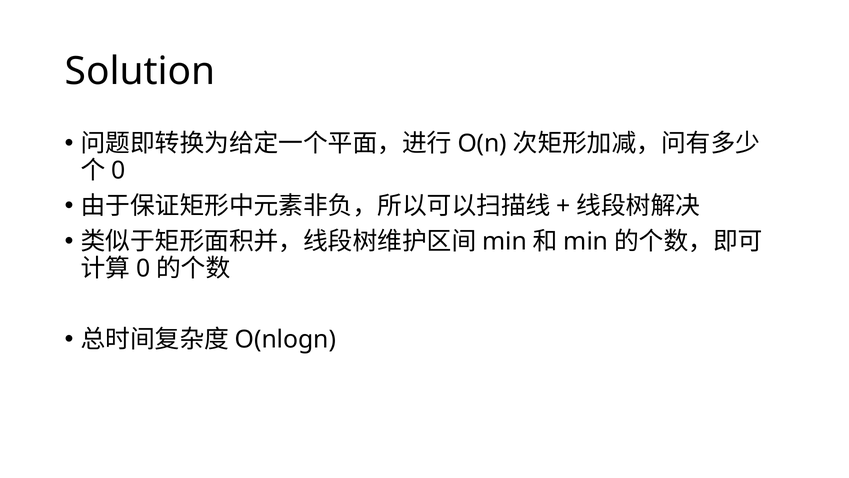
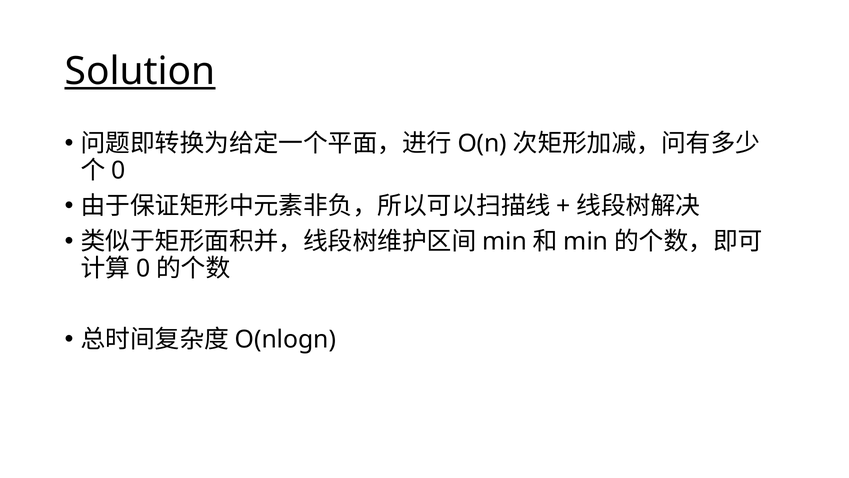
Solution underline: none -> present (140, 71)
